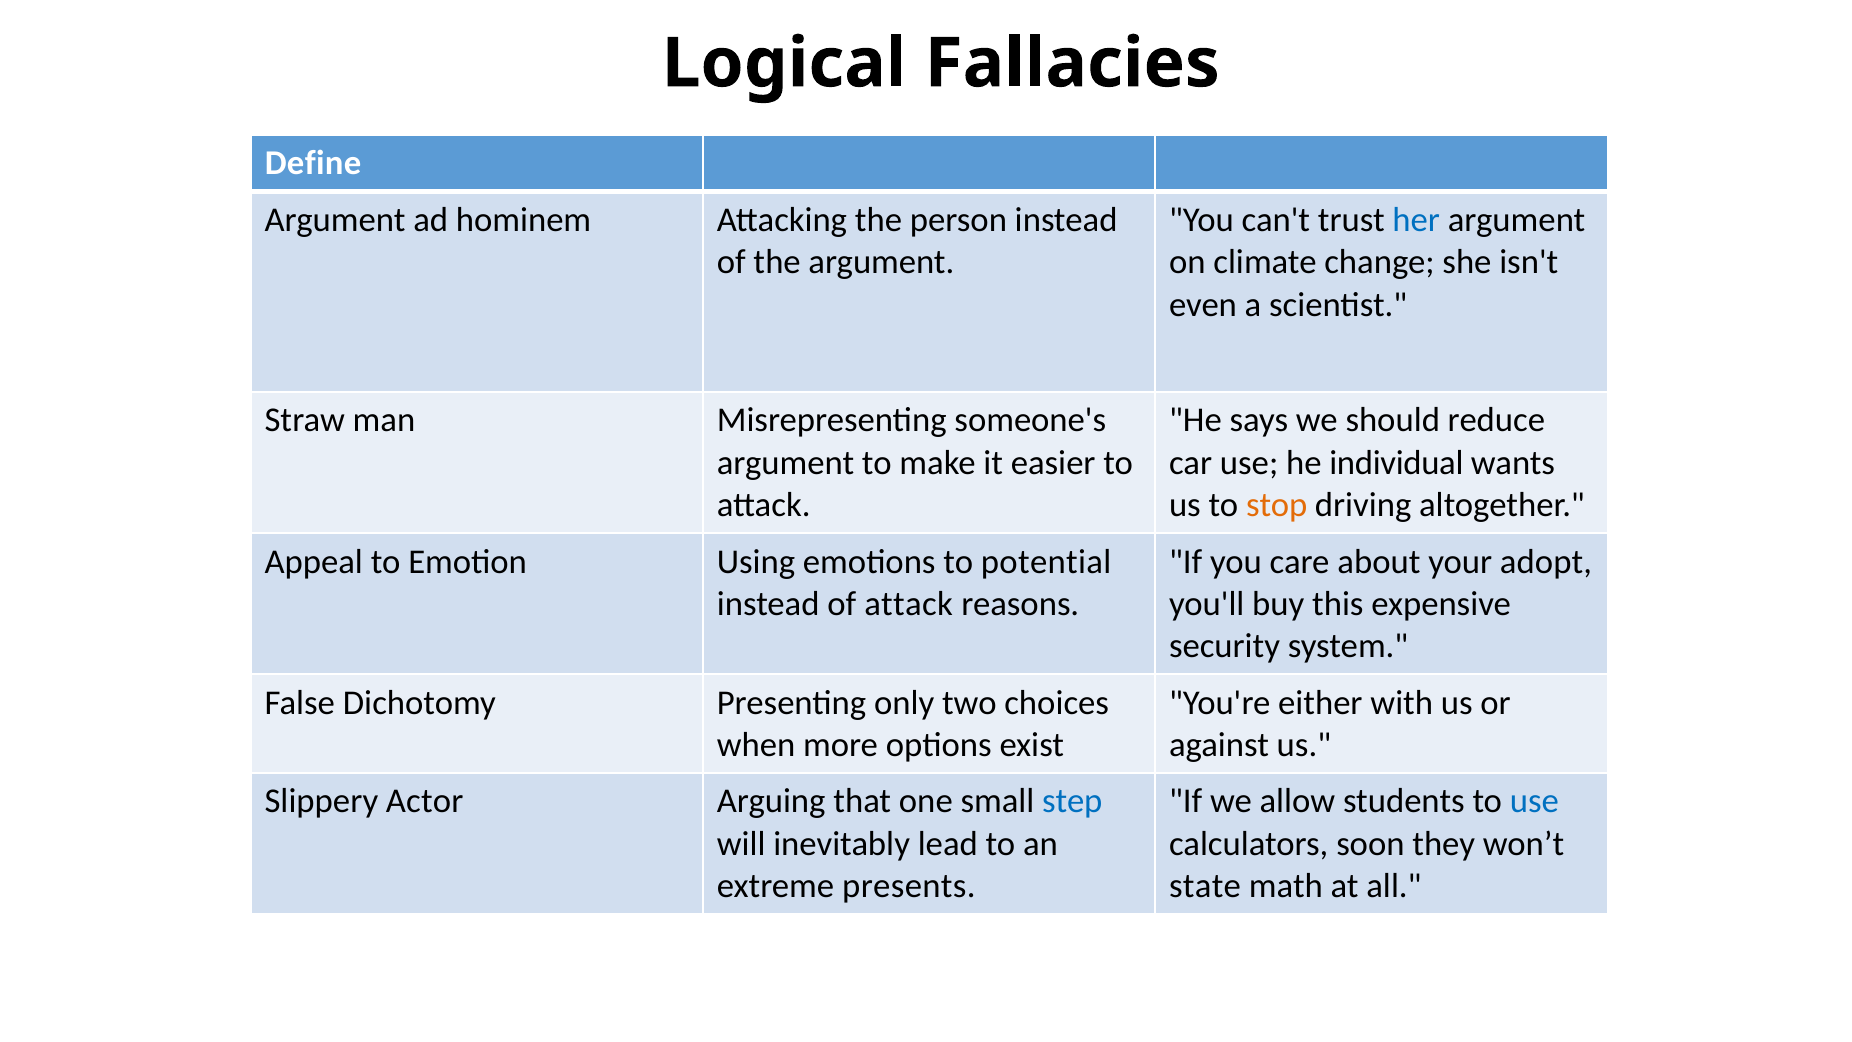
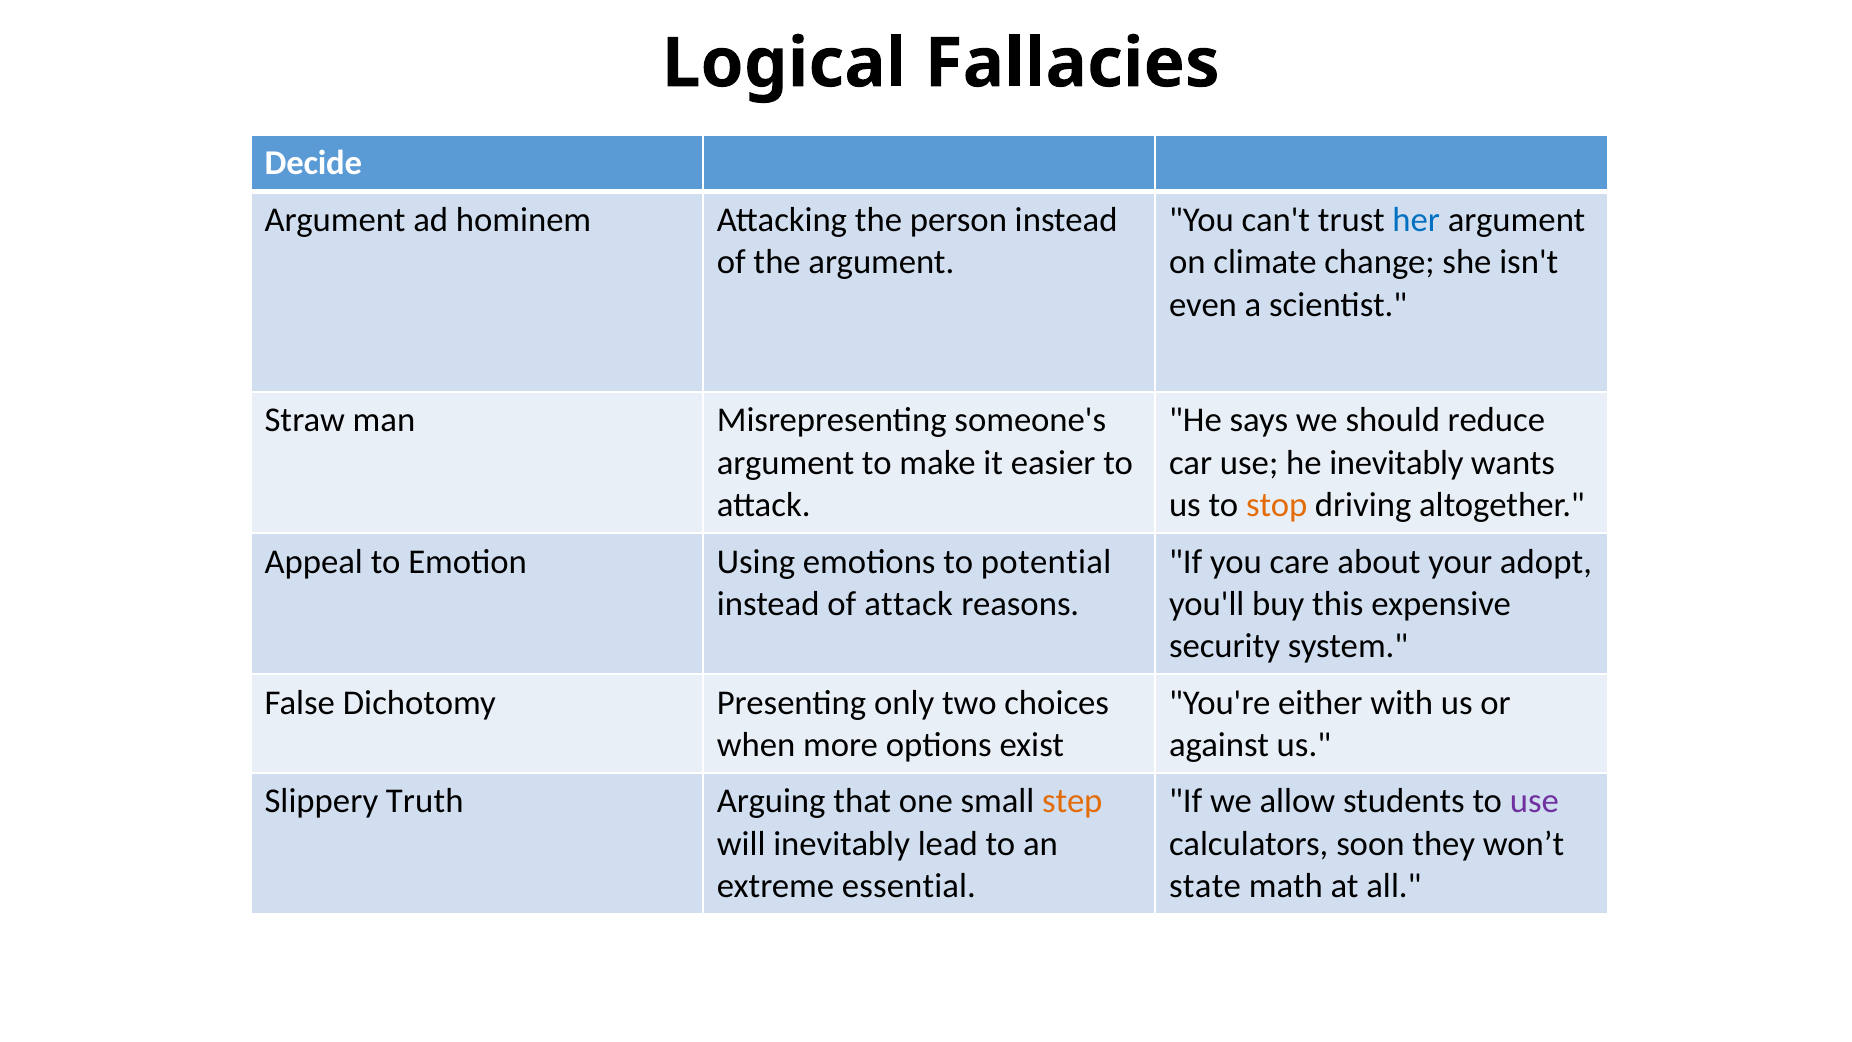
Define: Define -> Decide (313, 163)
he individual: individual -> inevitably (1396, 463)
Actor: Actor -> Truth (425, 801)
step colour: blue -> orange (1072, 801)
use colour: blue -> purple (1534, 801)
presents: presents -> essential (909, 886)
